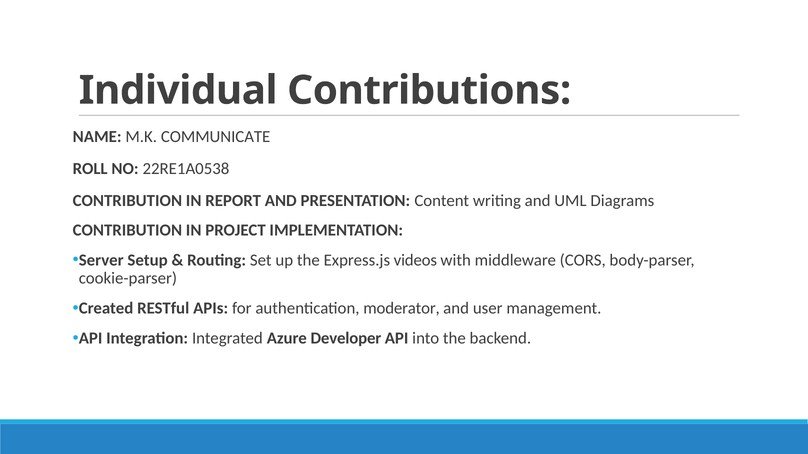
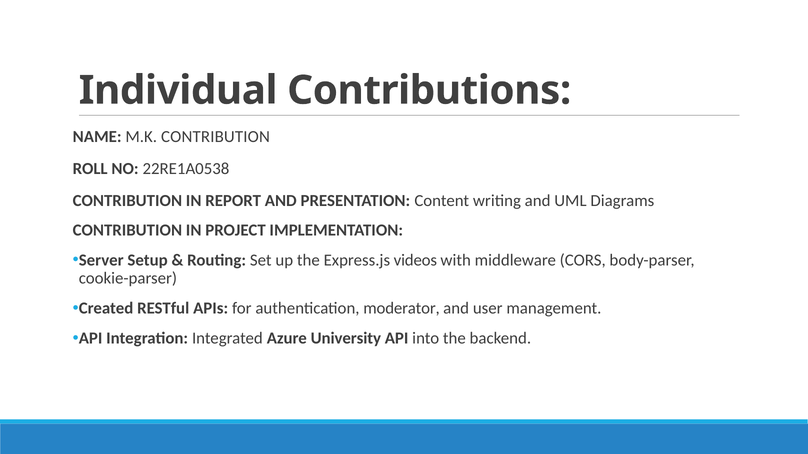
M.K COMMUNICATE: COMMUNICATE -> CONTRIBUTION (215, 137)
Developer: Developer -> University (346, 339)
